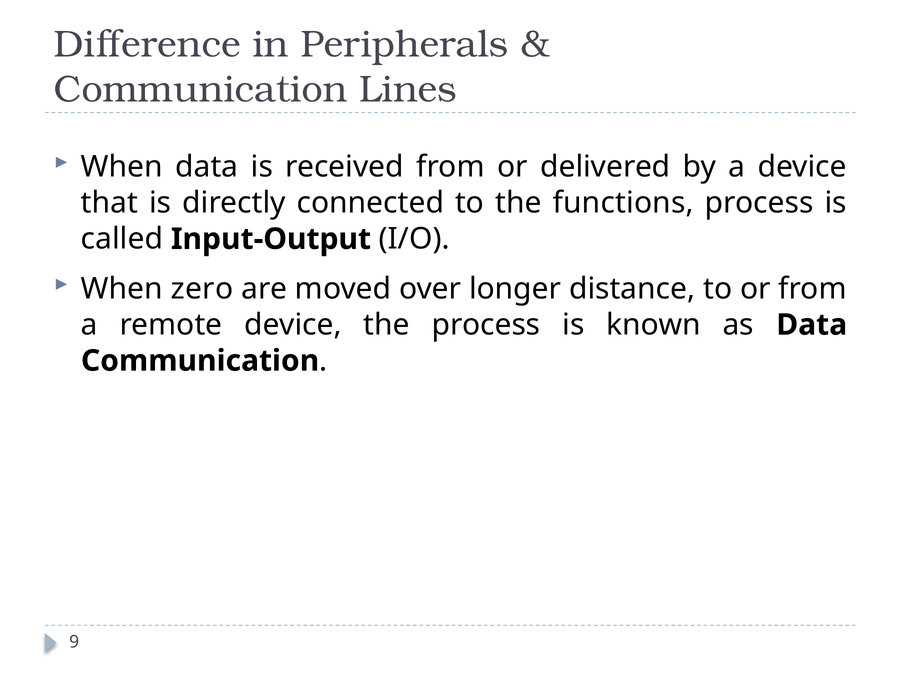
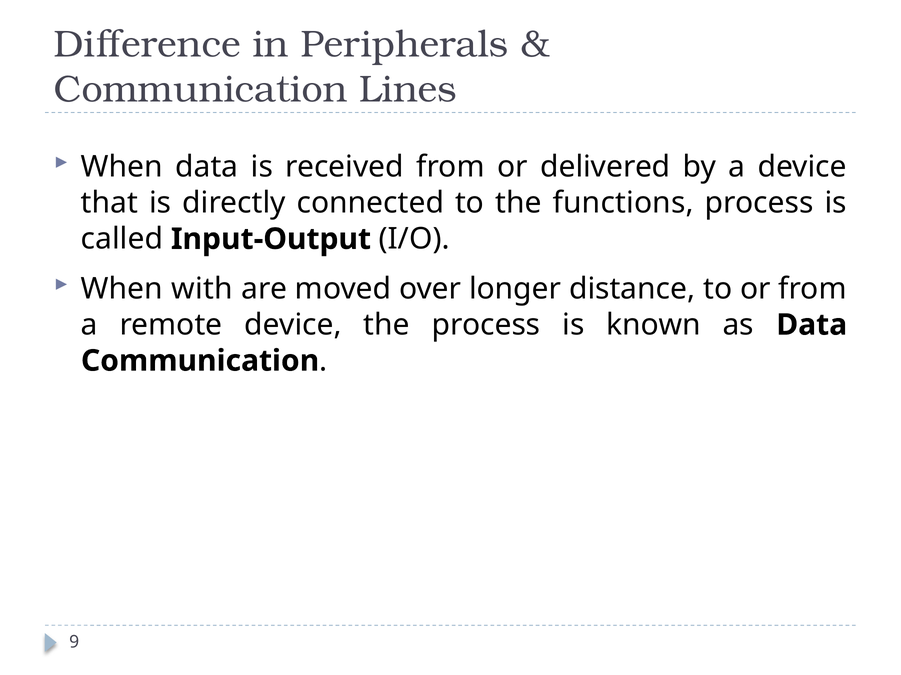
zero: zero -> with (202, 289)
